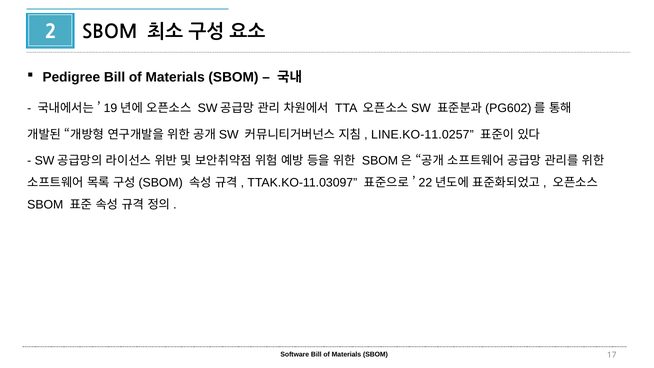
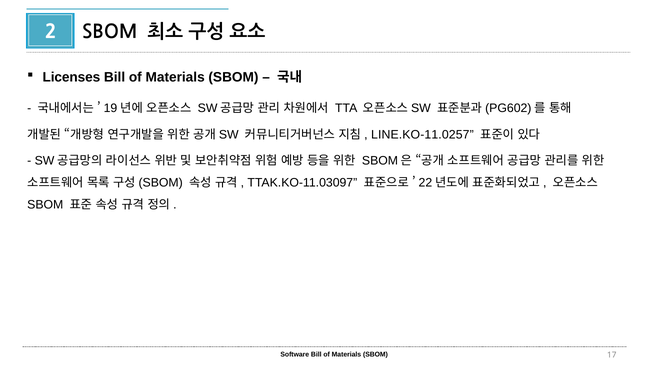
Pedigree: Pedigree -> Licenses (71, 77)
